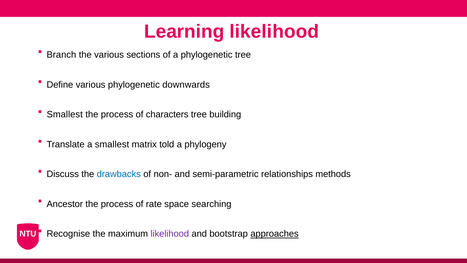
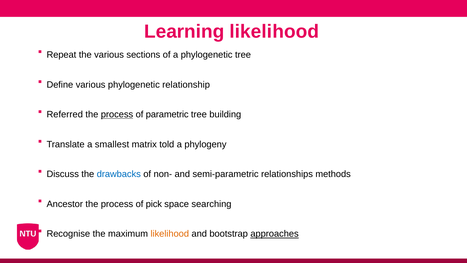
Branch: Branch -> Repeat (61, 55)
downwards: downwards -> relationship (186, 85)
Smallest: Smallest -> Referred (65, 114)
process underline: none -> present (117, 114)
characters: characters -> parametric (167, 114)
rate: rate -> pick (154, 204)
likelihood colour: purple -> orange (170, 234)
